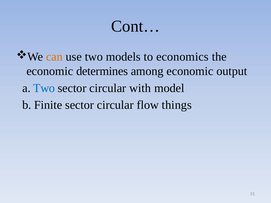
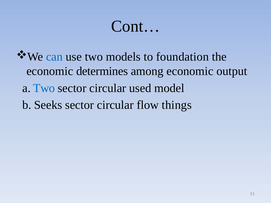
can colour: orange -> blue (54, 57)
economics: economics -> foundation (182, 57)
with: with -> used (140, 88)
Finite: Finite -> Seeks (48, 105)
